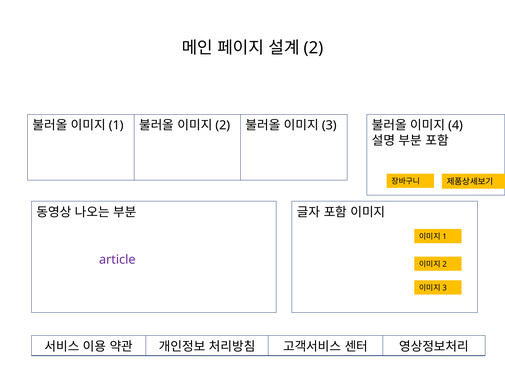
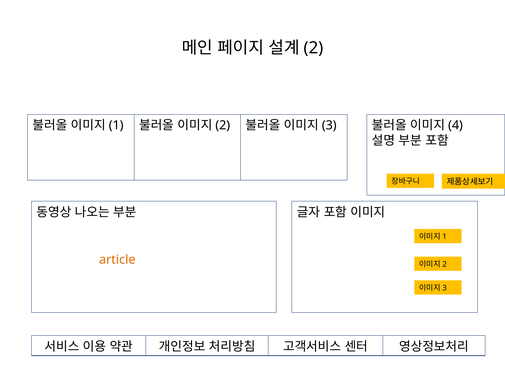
article colour: purple -> orange (117, 259)
